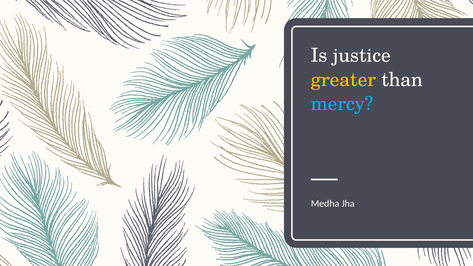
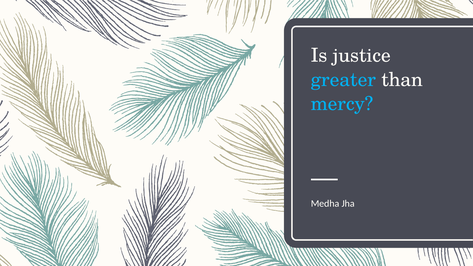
greater colour: yellow -> light blue (343, 80)
